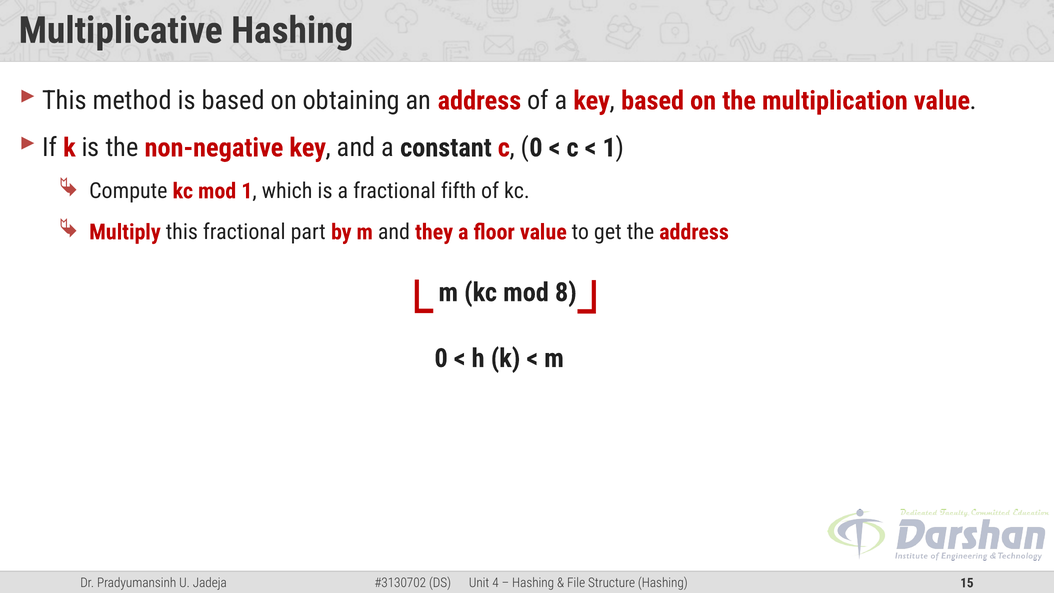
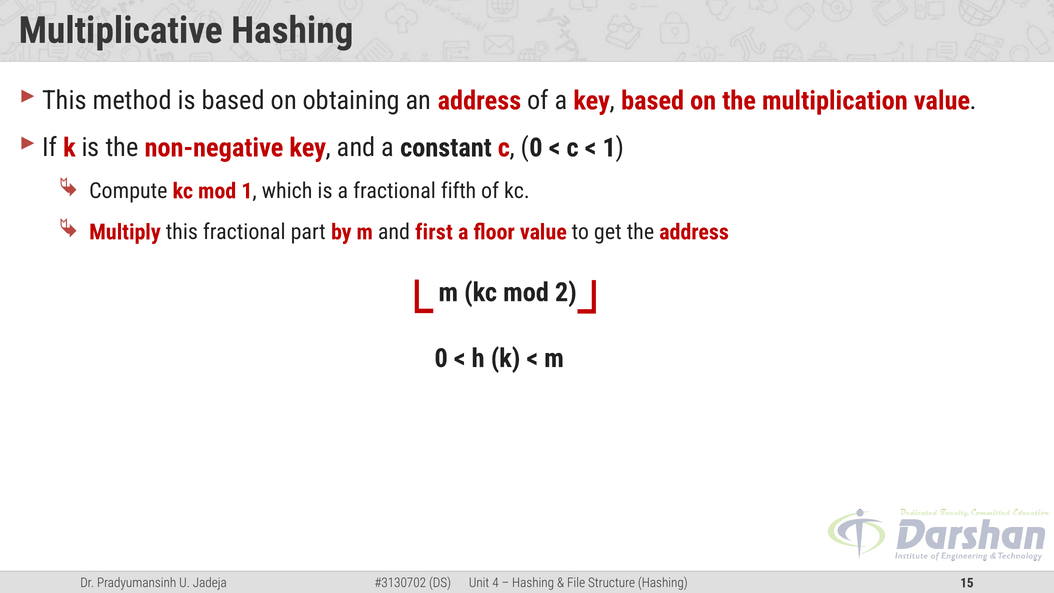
they: they -> first (434, 232)
8: 8 -> 2 (566, 292)
